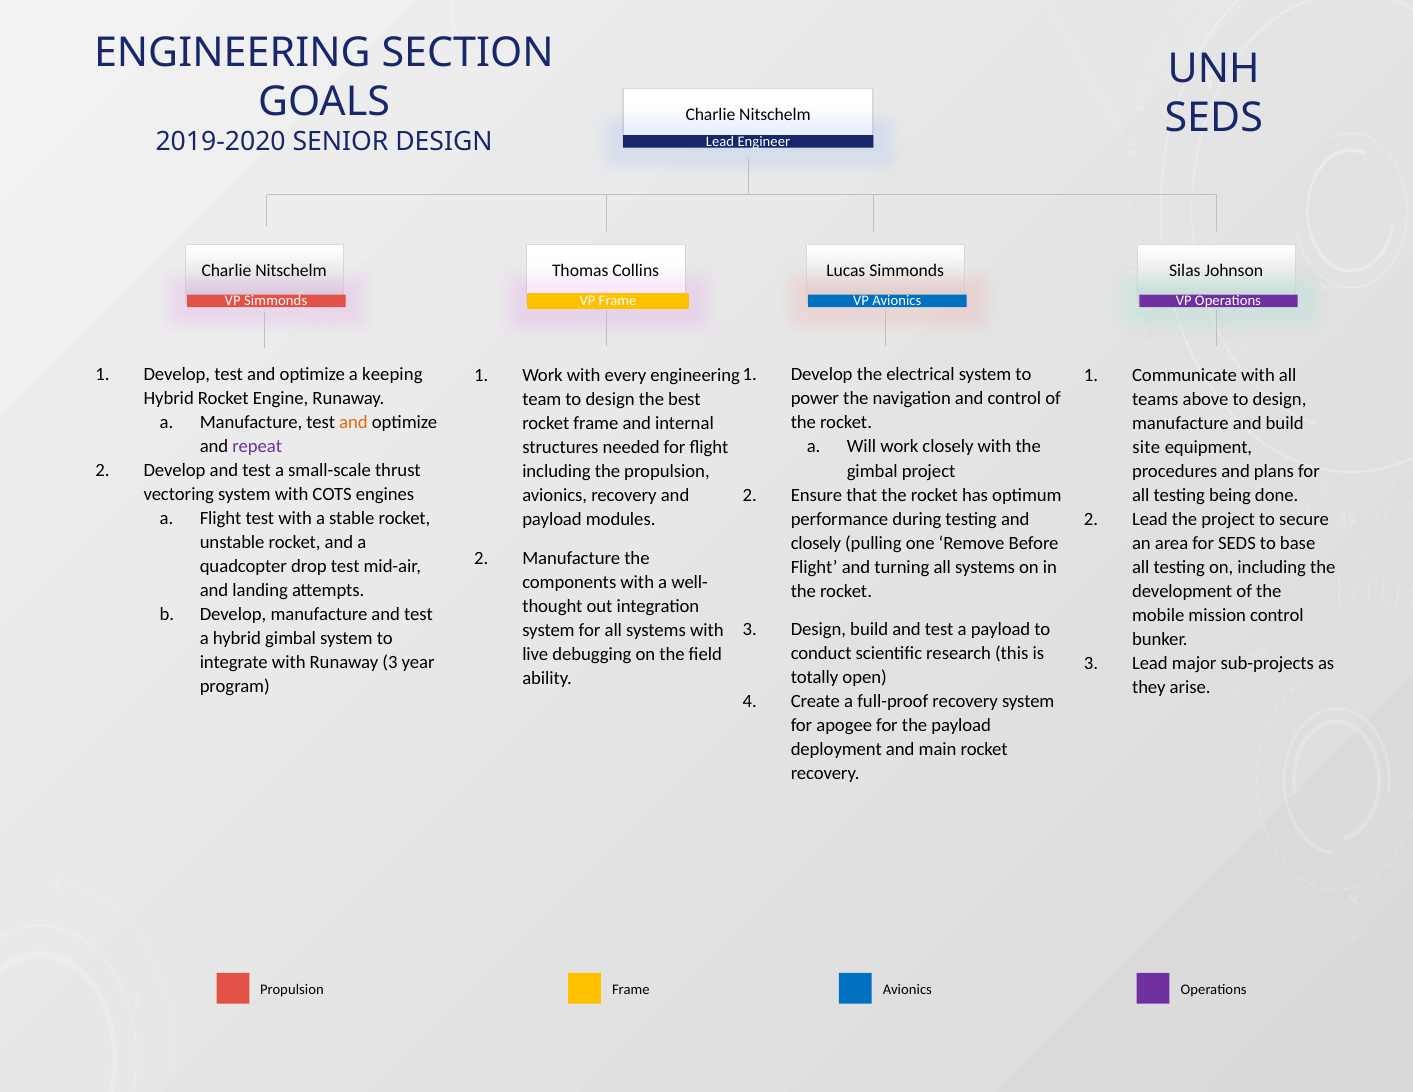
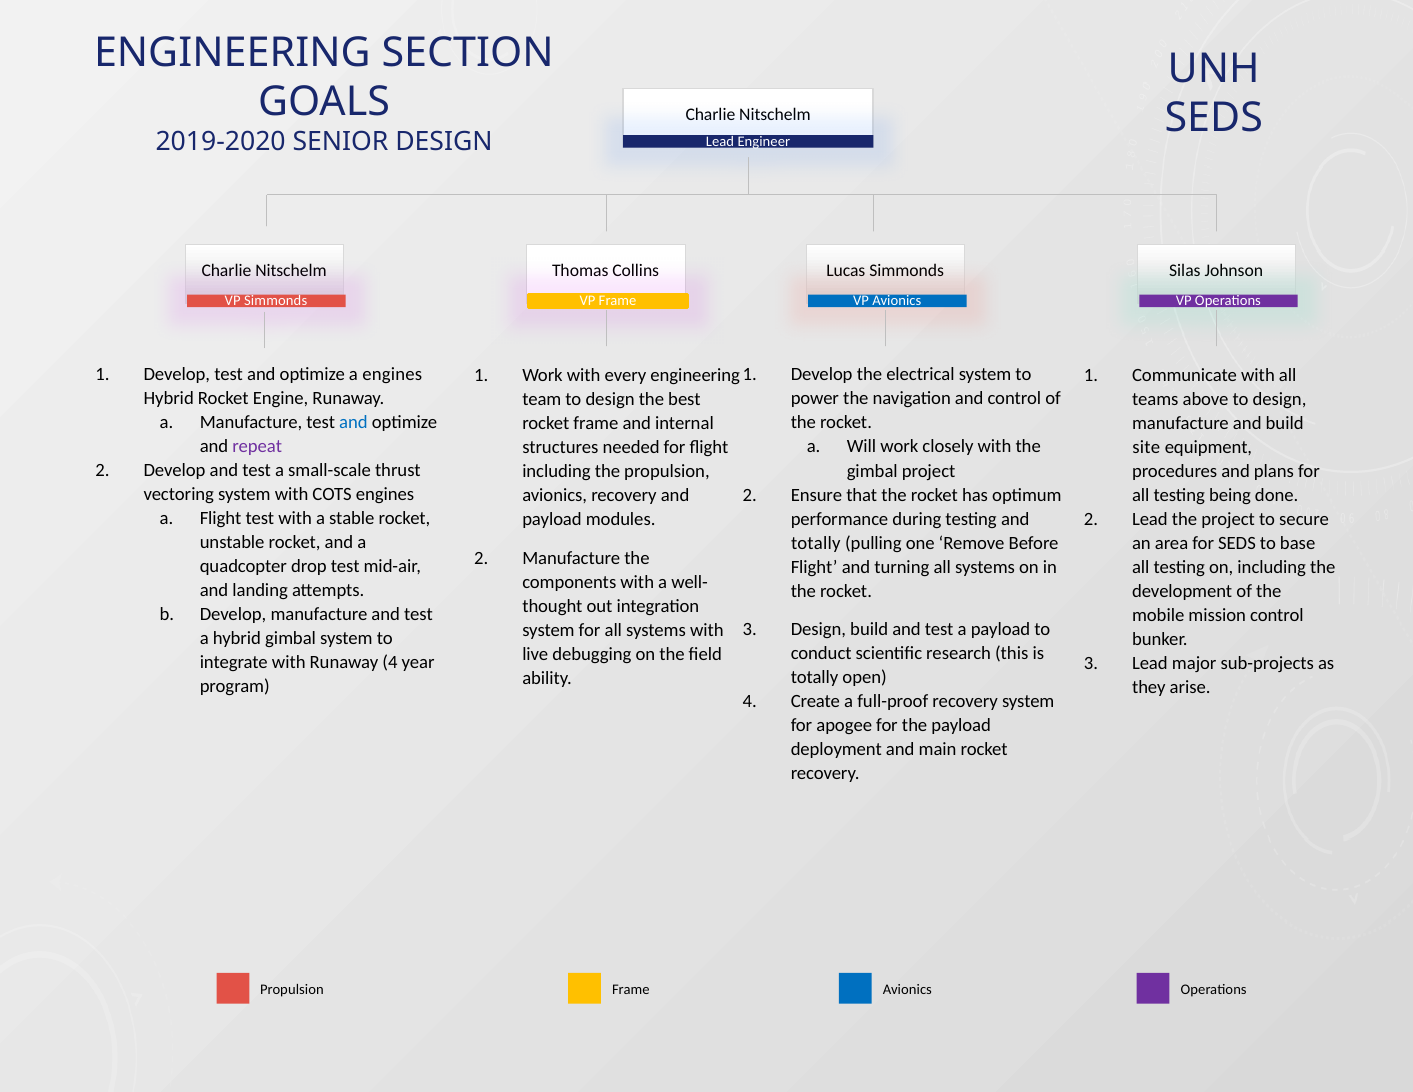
a keeping: keeping -> engines (392, 374)
and colour: orange -> blue (353, 422)
closely: closely -> totally (816, 543)
Runaway 3: 3 -> 4 (390, 663)
